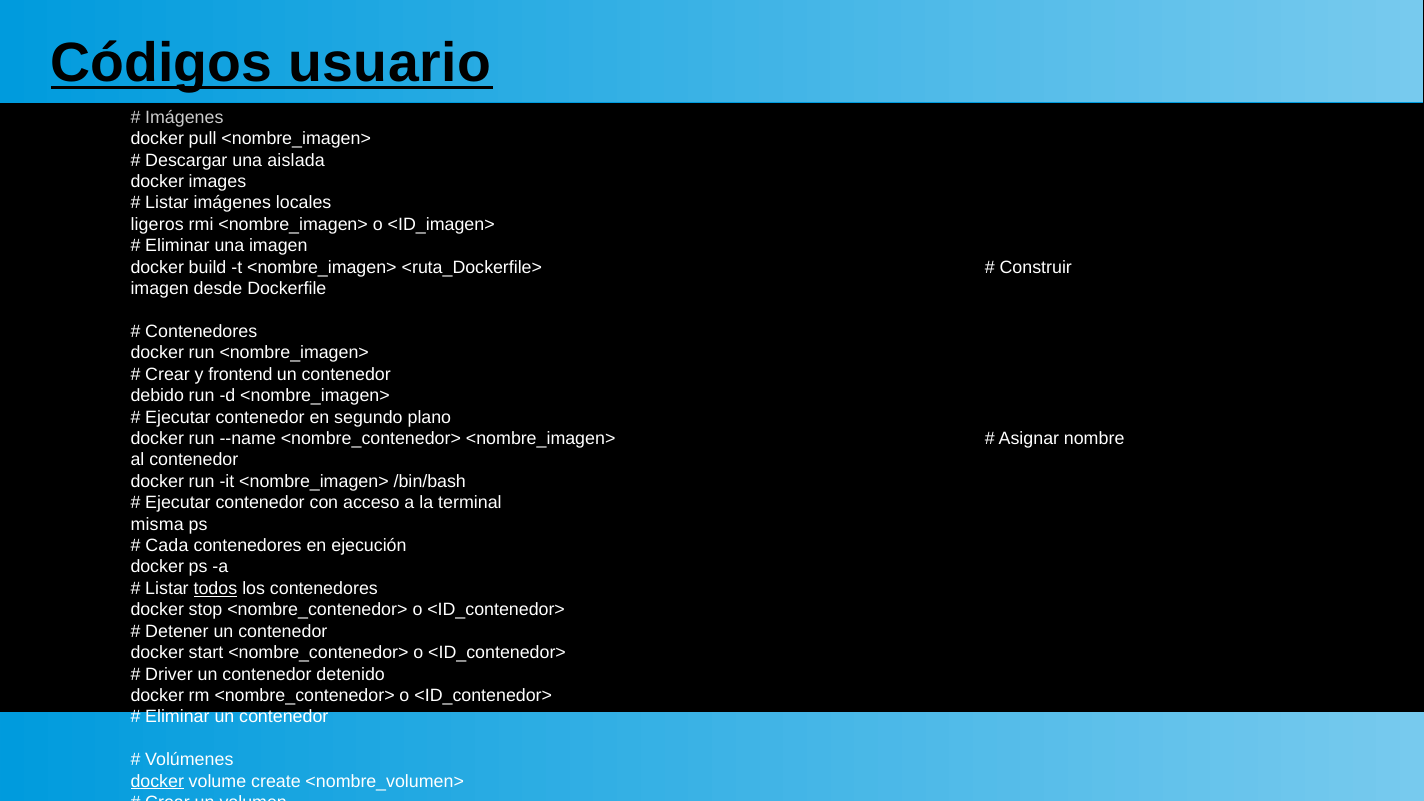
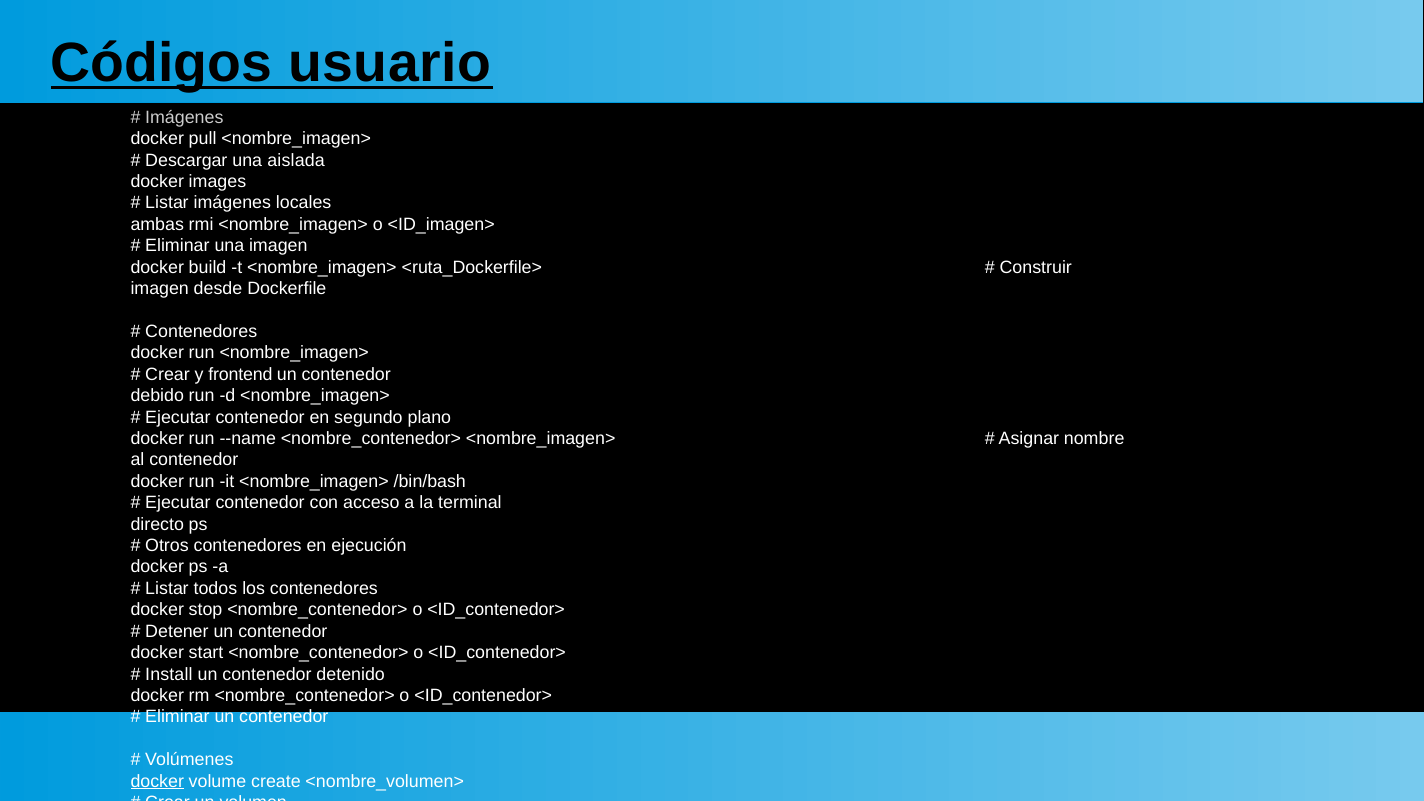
ligeros: ligeros -> ambas (157, 224)
misma: misma -> directo (157, 524)
Cada: Cada -> Otros (167, 546)
todos underline: present -> none (215, 589)
Driver: Driver -> Install (169, 674)
